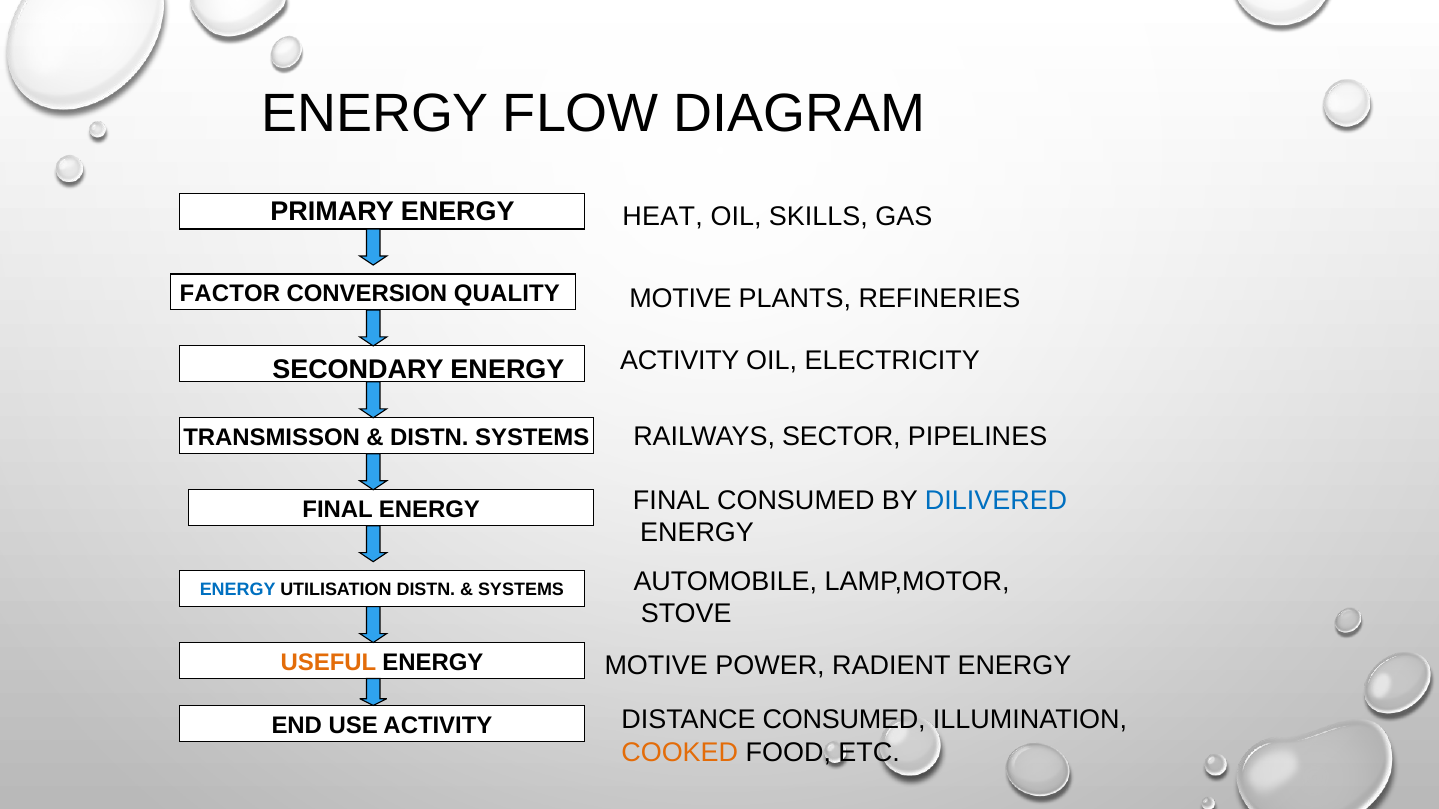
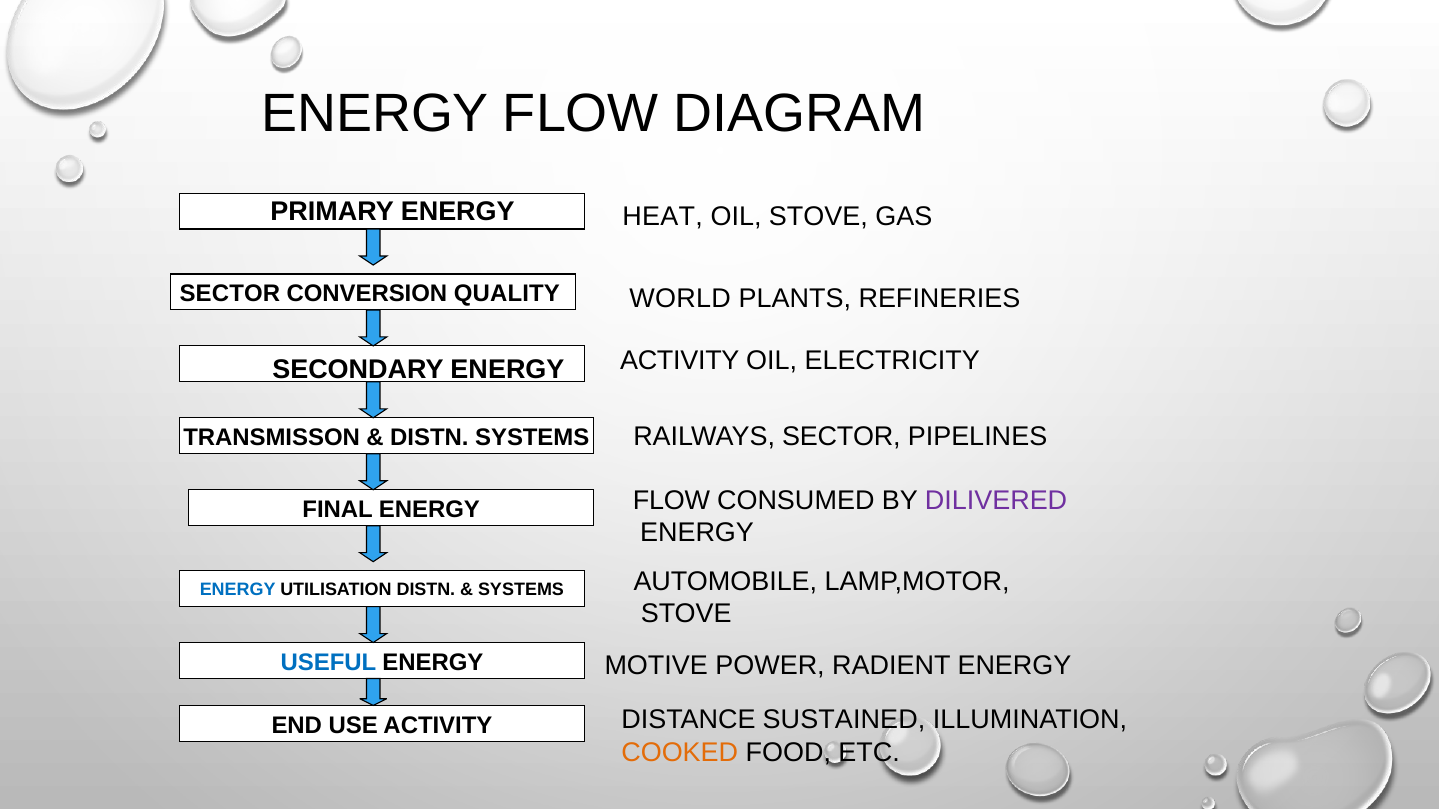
OIL SKILLS: SKILLS -> STOVE (818, 217)
FACTOR: FACTOR -> SECTOR (230, 294)
MOTIVE: MOTIVE -> WORLD (680, 299)
FINAL: FINAL -> FLOW (671, 501)
DILIVERED colour: blue -> purple (996, 501)
USEFUL colour: orange -> blue (328, 663)
DISTANCE CONSUMED: CONSUMED -> SUSTAINED (844, 720)
